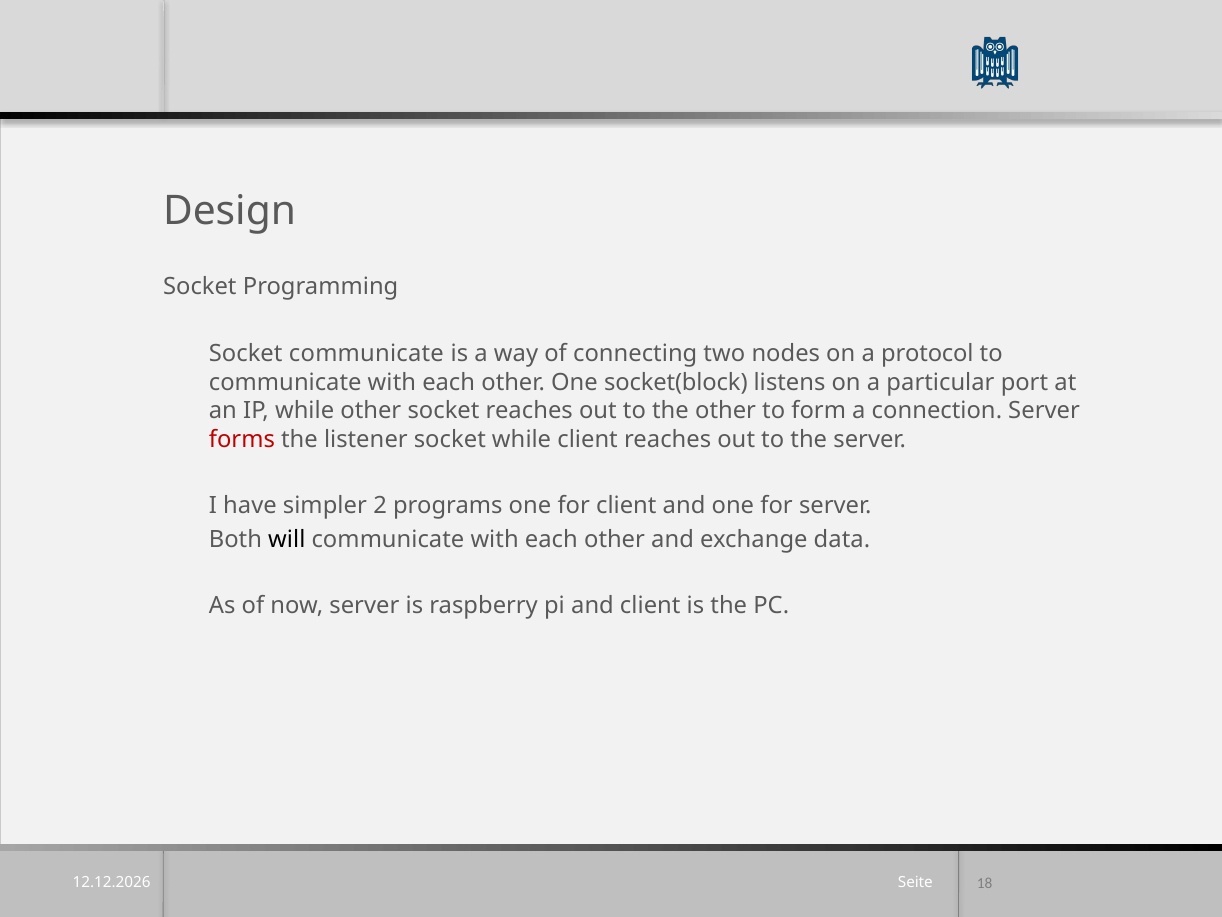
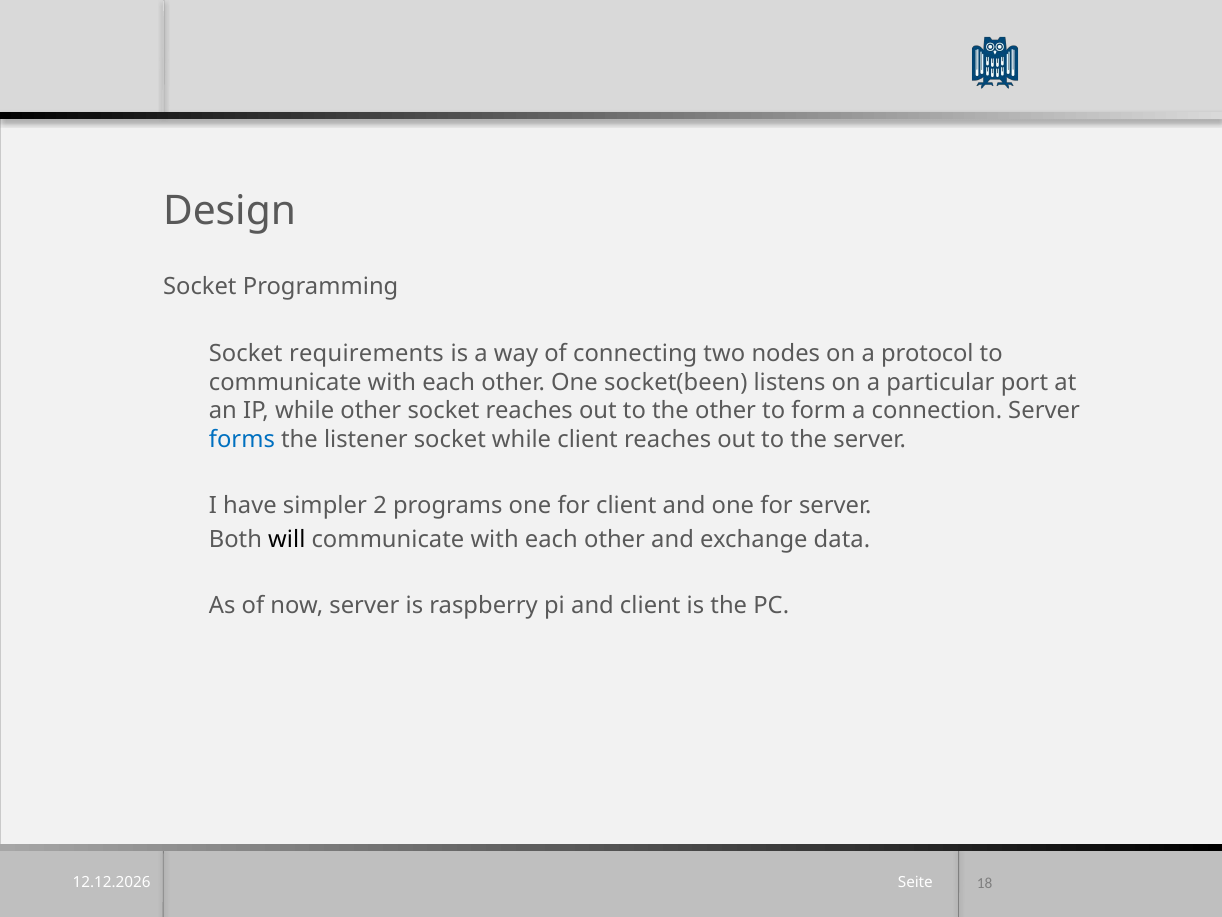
Socket communicate: communicate -> requirements (366, 353)
socket(block: socket(block -> socket(been (676, 382)
forms colour: red -> blue (242, 439)
